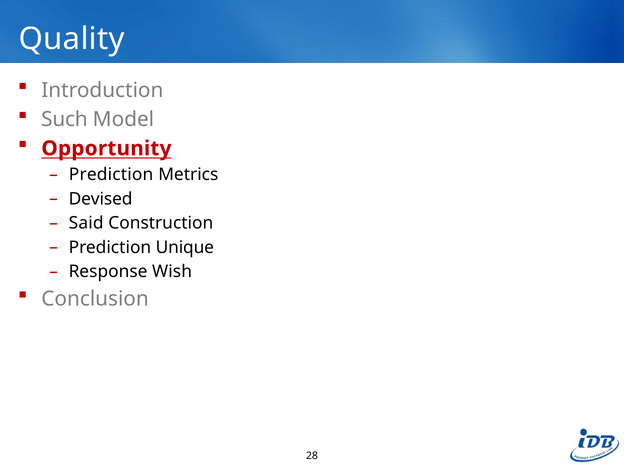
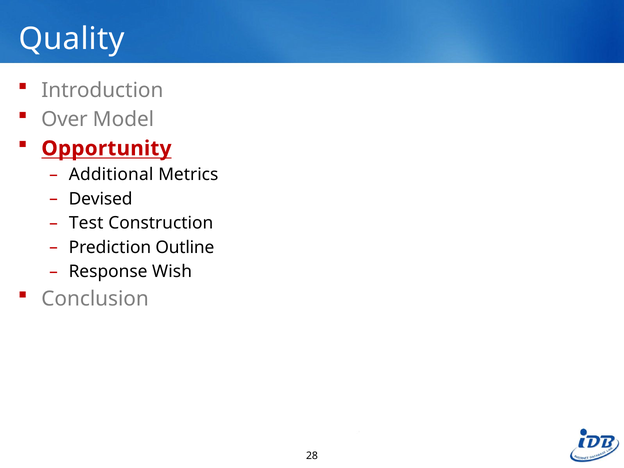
Such: Such -> Over (64, 119)
Prediction: Prediction -> Additional (111, 175)
Said: Said -> Test (86, 223)
Unique: Unique -> Outline (185, 247)
